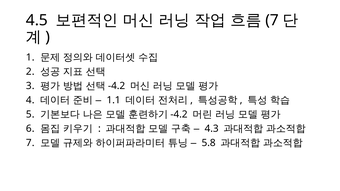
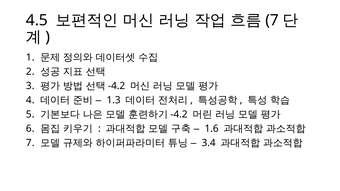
1.1: 1.1 -> 1.3 (114, 100)
4.3: 4.3 -> 1.6 (212, 129)
5.8: 5.8 -> 3.4 (209, 143)
